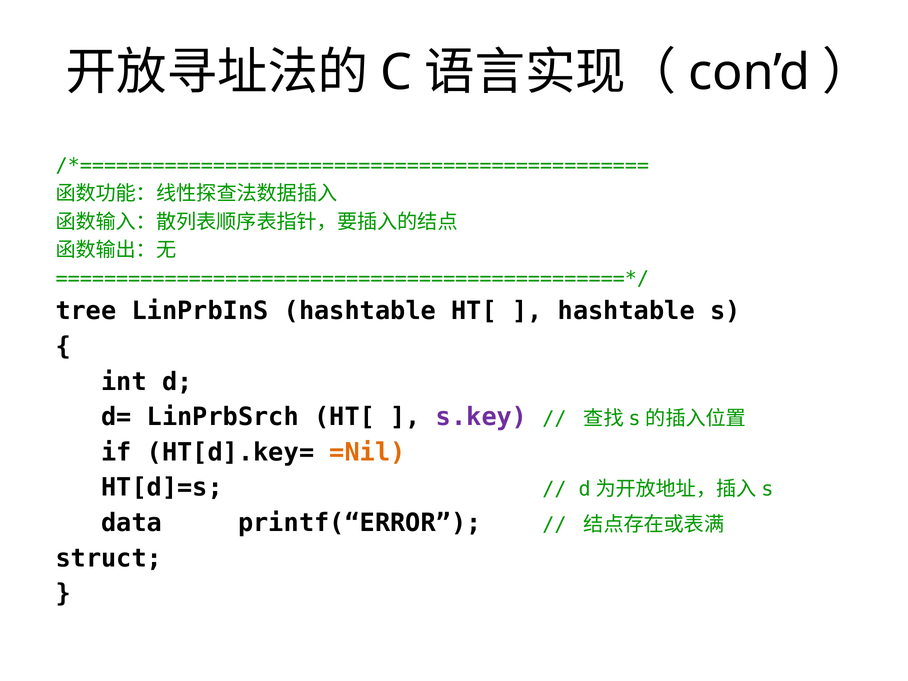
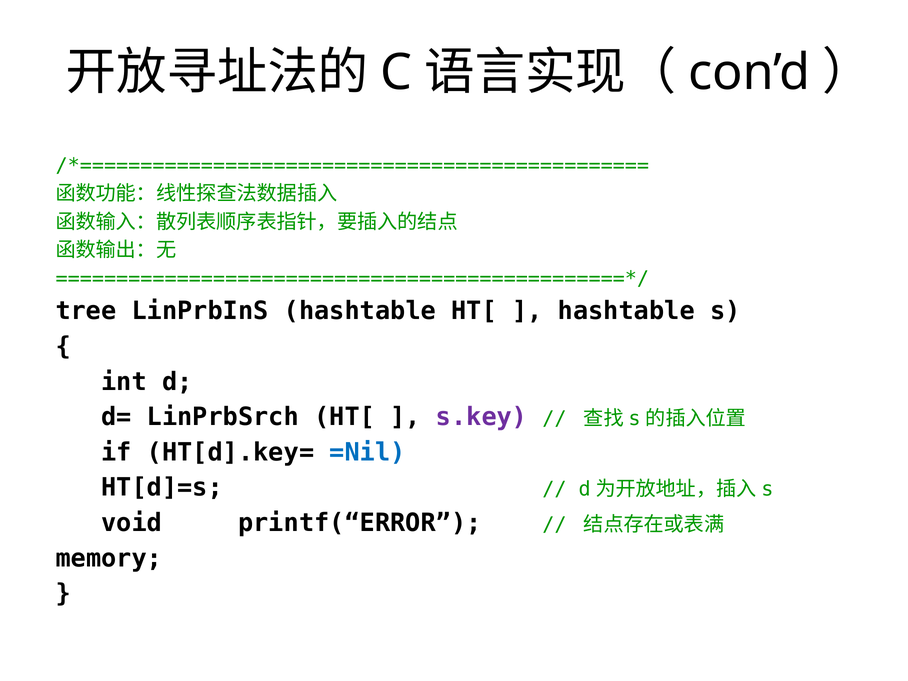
=Nil colour: orange -> blue (367, 452)
data: data -> void (132, 523)
struct: struct -> memory (109, 558)
